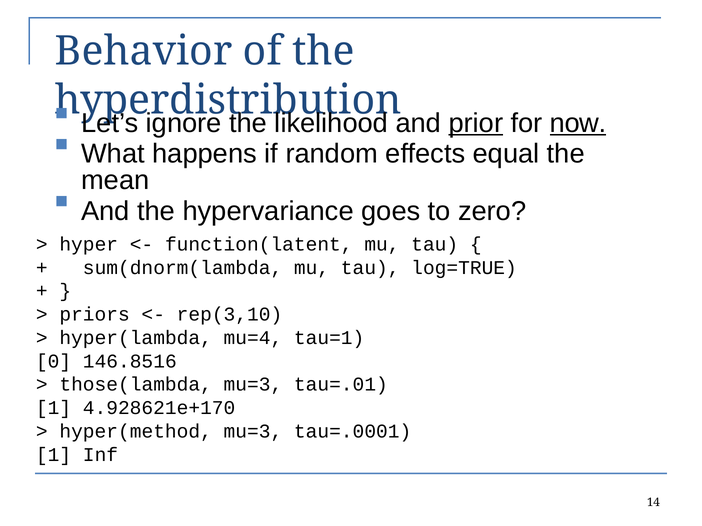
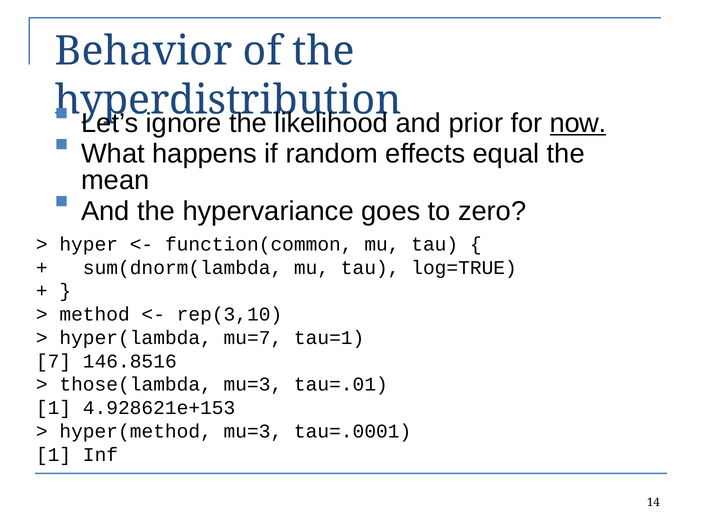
prior underline: present -> none (476, 123)
function(latent: function(latent -> function(common (259, 244)
priors: priors -> method (95, 315)
mu=4: mu=4 -> mu=7 (253, 338)
0: 0 -> 7 (54, 362)
4.928621e+170: 4.928621e+170 -> 4.928621e+153 (159, 408)
